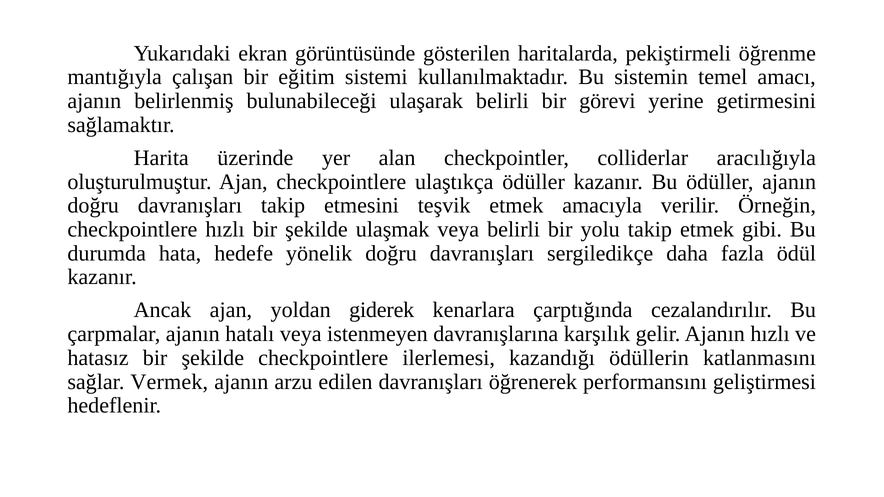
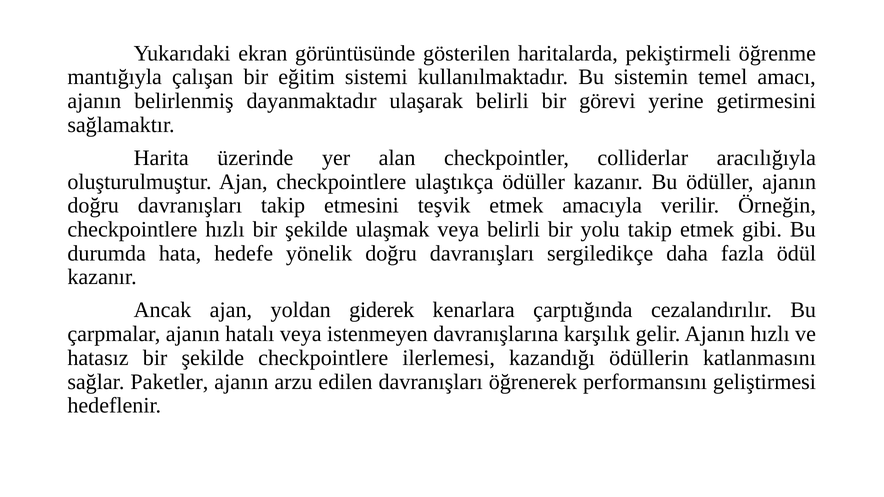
bulunabileceği: bulunabileceği -> dayanmaktadır (312, 101)
Vermek: Vermek -> Paketler (169, 382)
